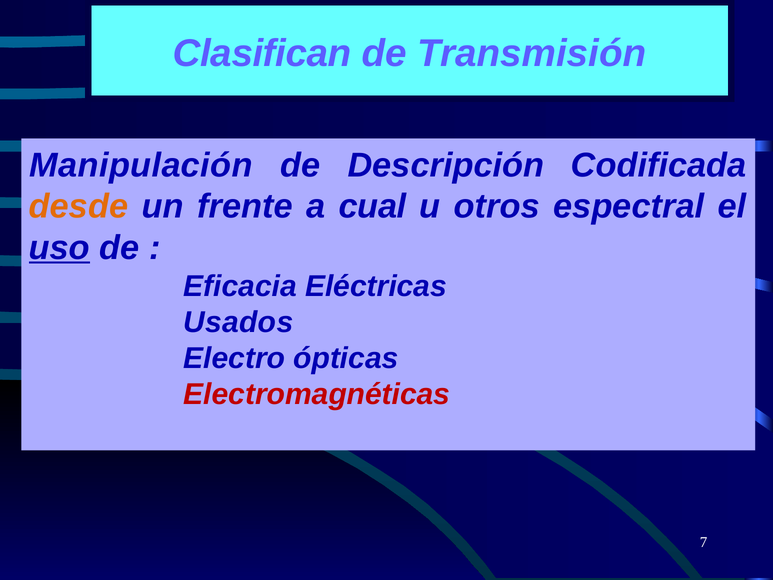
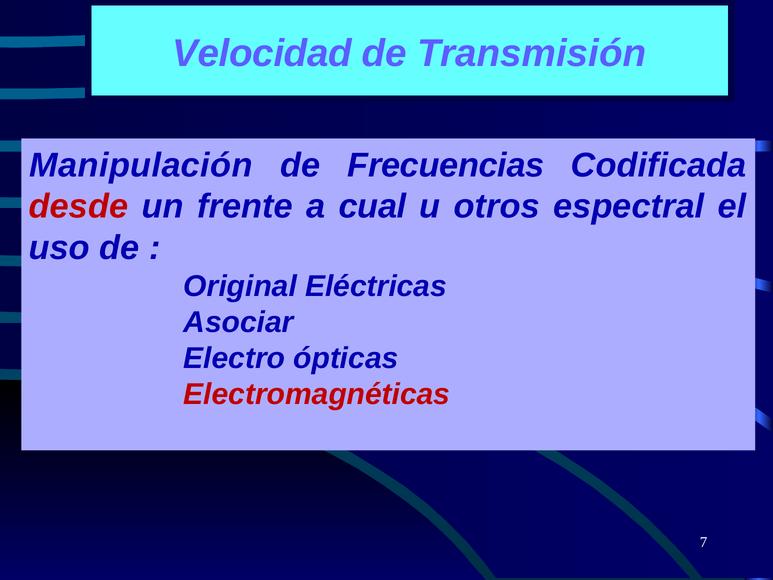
Clasifican: Clasifican -> Velocidad (262, 53)
Descripción: Descripción -> Frecuencias (446, 165)
desde colour: orange -> red (78, 206)
uso underline: present -> none (59, 248)
Eficacia: Eficacia -> Original (240, 286)
Usados: Usados -> Asociar (239, 322)
